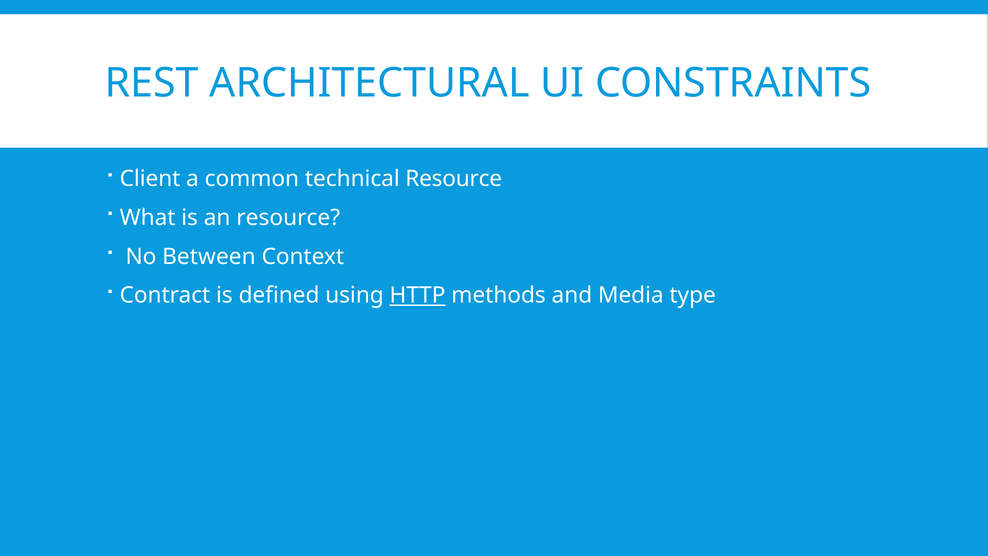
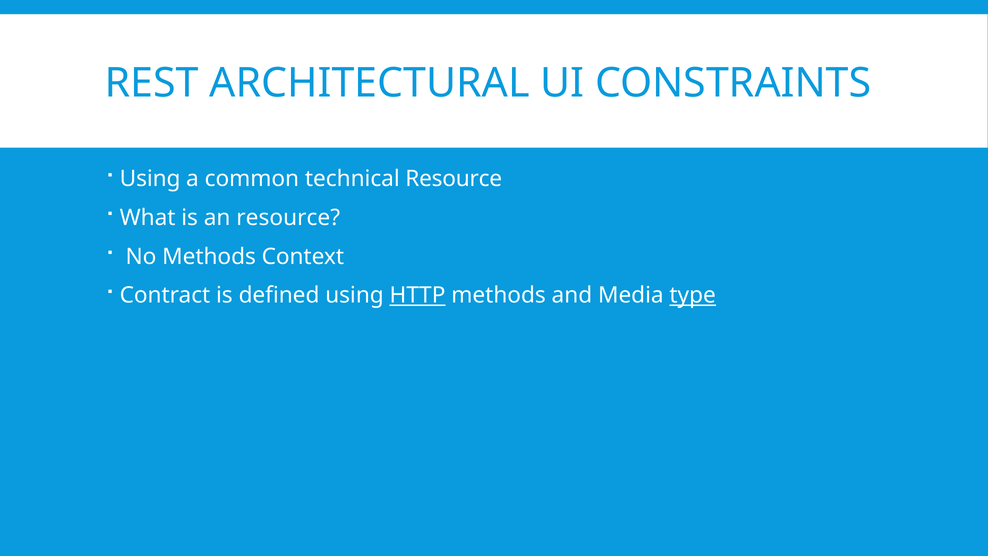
Client: Client -> Using (150, 179)
No Between: Between -> Methods (209, 256)
type underline: none -> present (693, 295)
